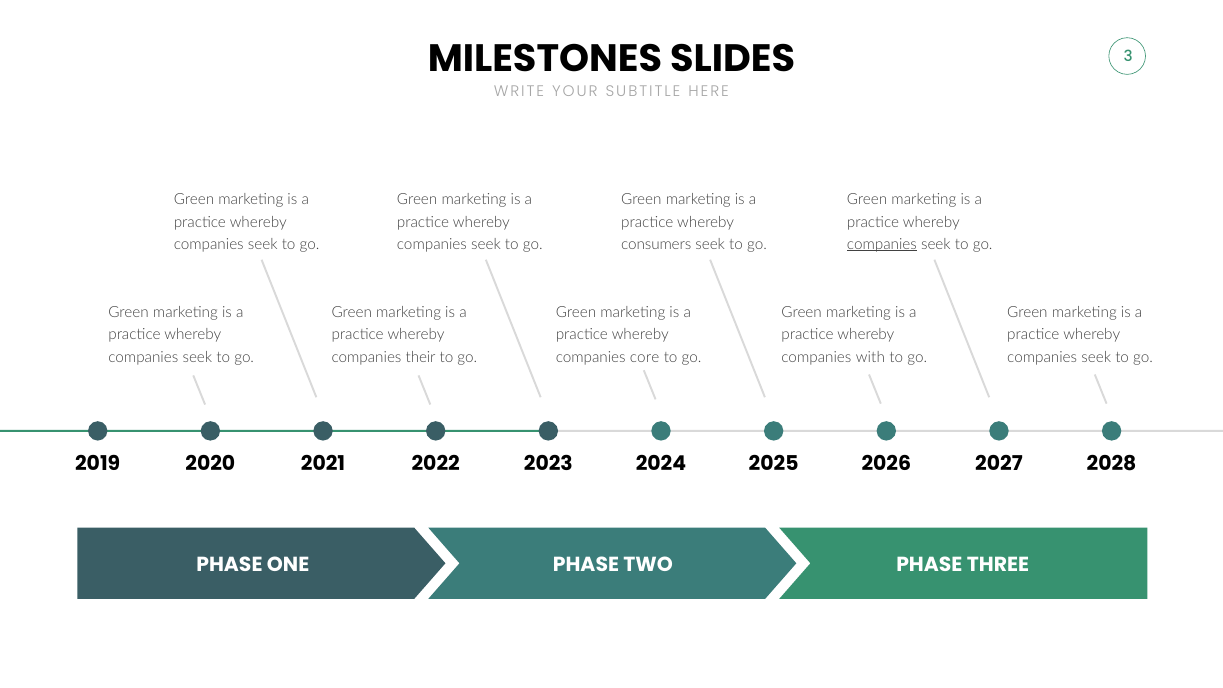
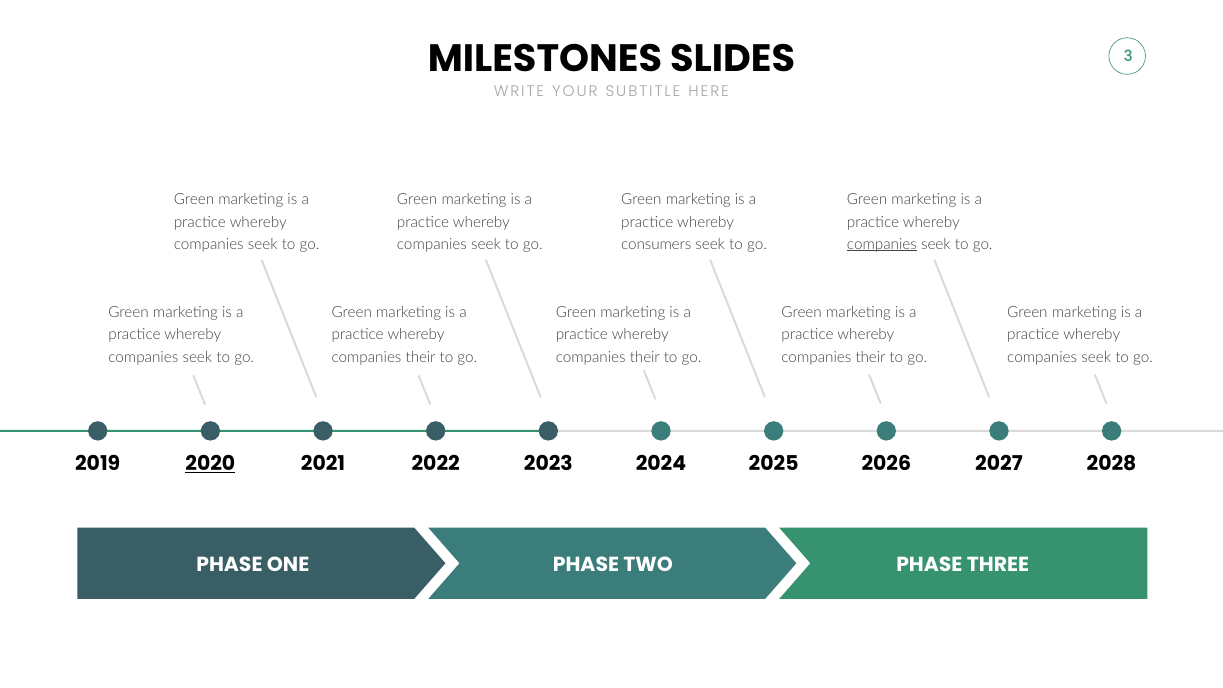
core: core -> their (645, 357)
with: with -> their (871, 357)
2020 underline: none -> present (210, 463)
